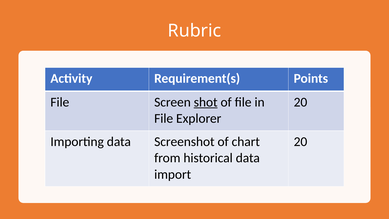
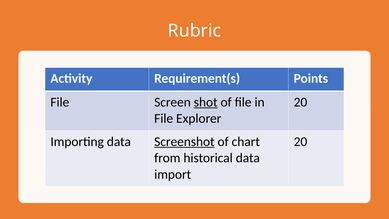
Screenshot underline: none -> present (184, 142)
